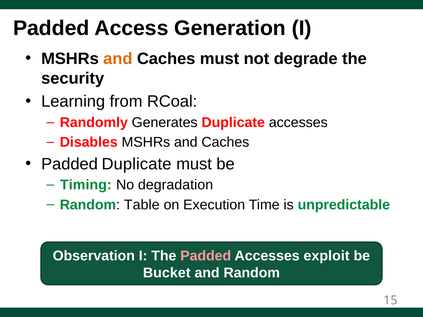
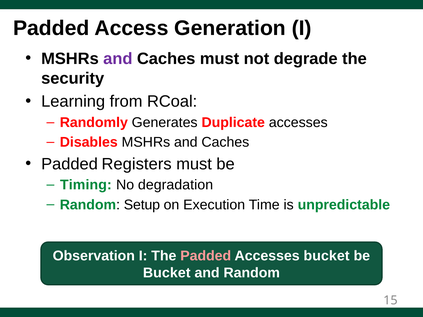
and colour: orange -> purple (118, 59)
Padded Duplicate: Duplicate -> Registers (137, 164)
Table: Table -> Setup (142, 205)
Accesses exploit: exploit -> bucket (327, 256)
